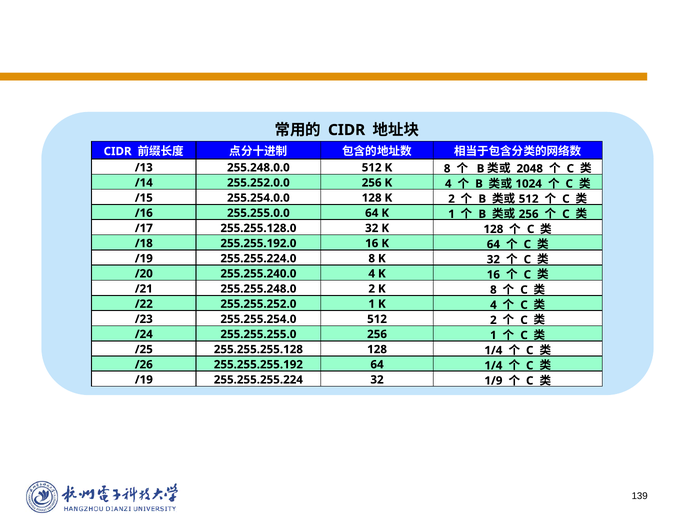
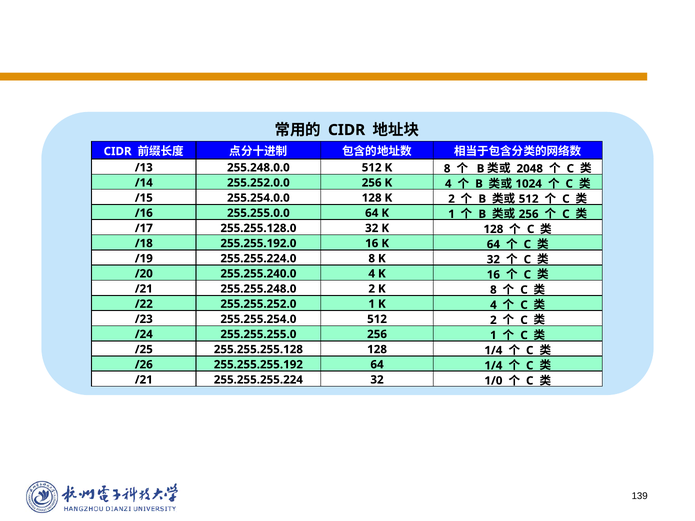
/19: /19 -> /21 (144, 380)
1/9: 1/9 -> 1/0 (493, 381)
